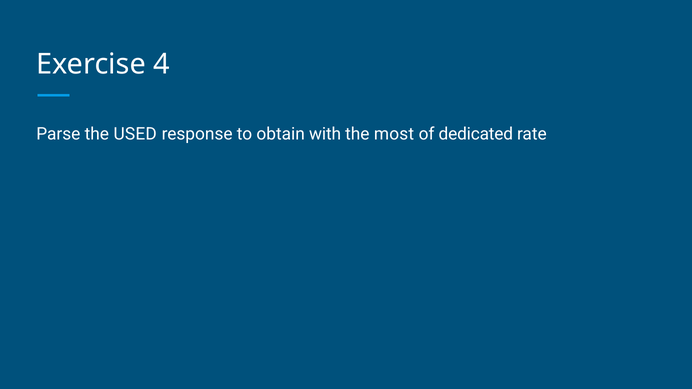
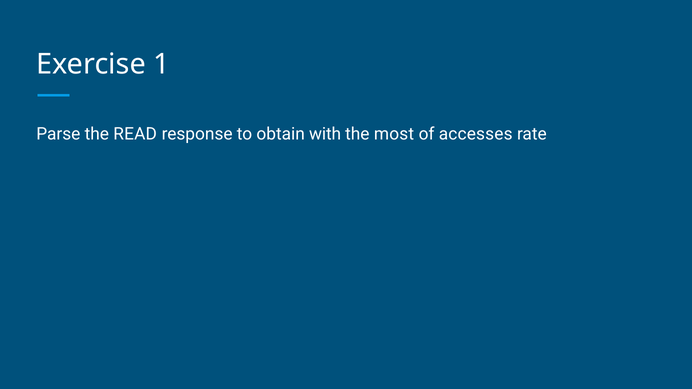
4: 4 -> 1 (162, 64)
USED: USED -> READ (135, 134)
dedicated: dedicated -> accesses (476, 134)
